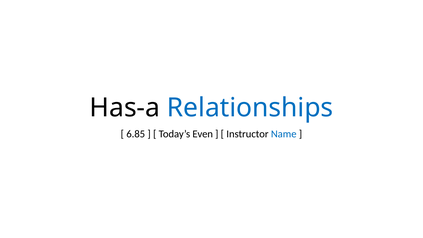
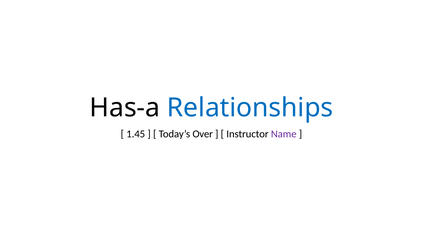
6.85: 6.85 -> 1.45 (136, 134)
Even: Even -> Over (203, 134)
Name colour: blue -> purple (284, 134)
